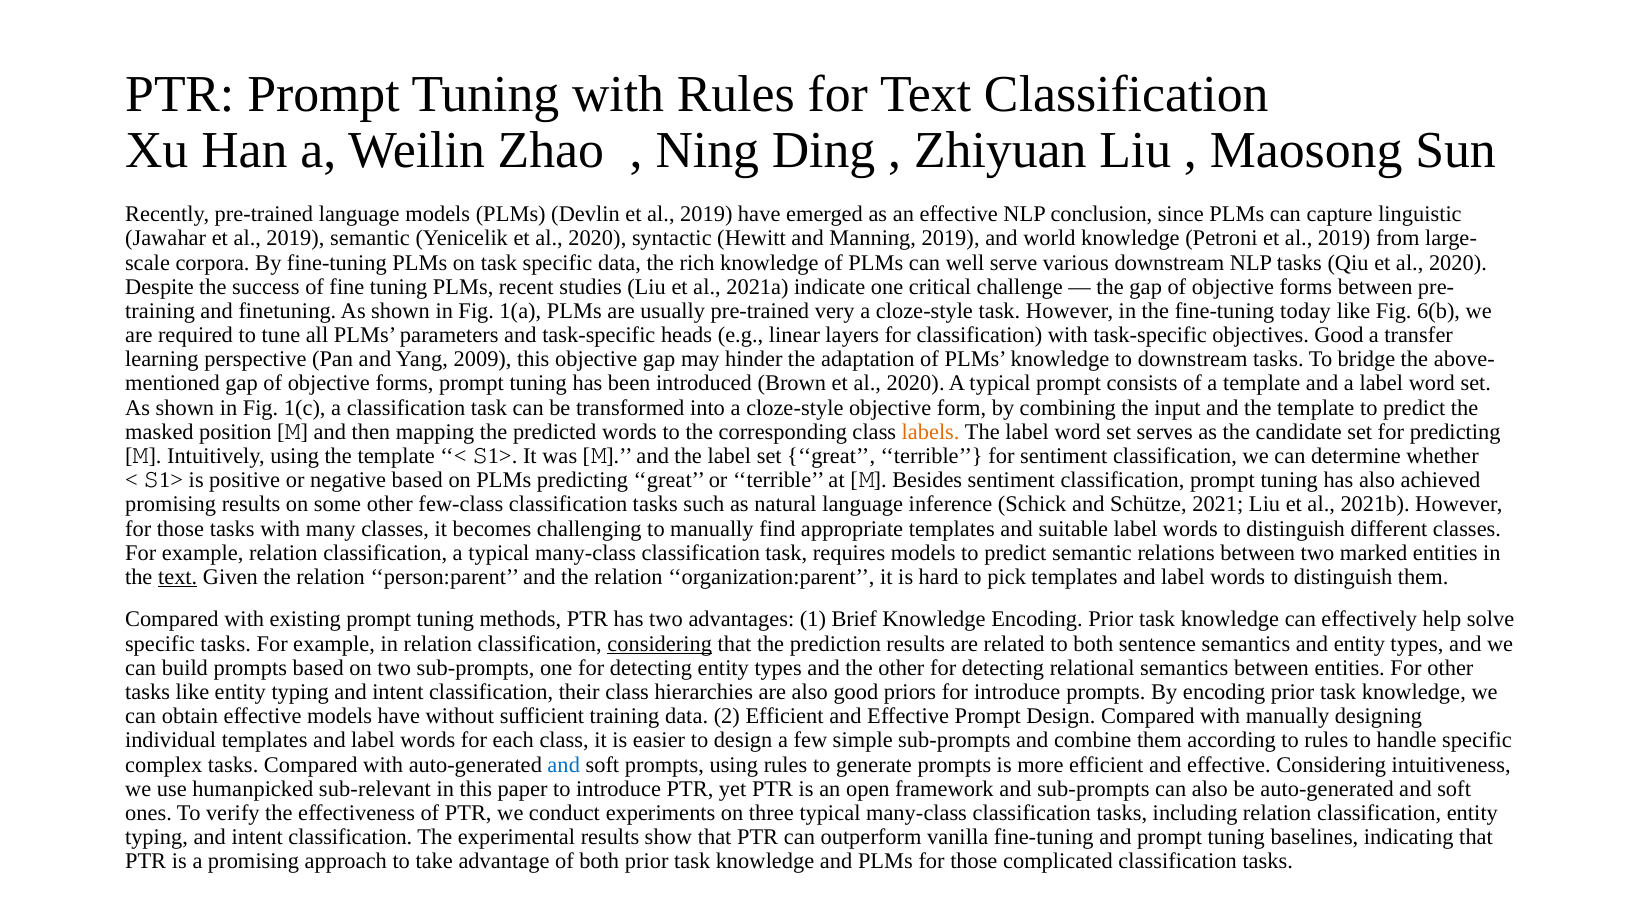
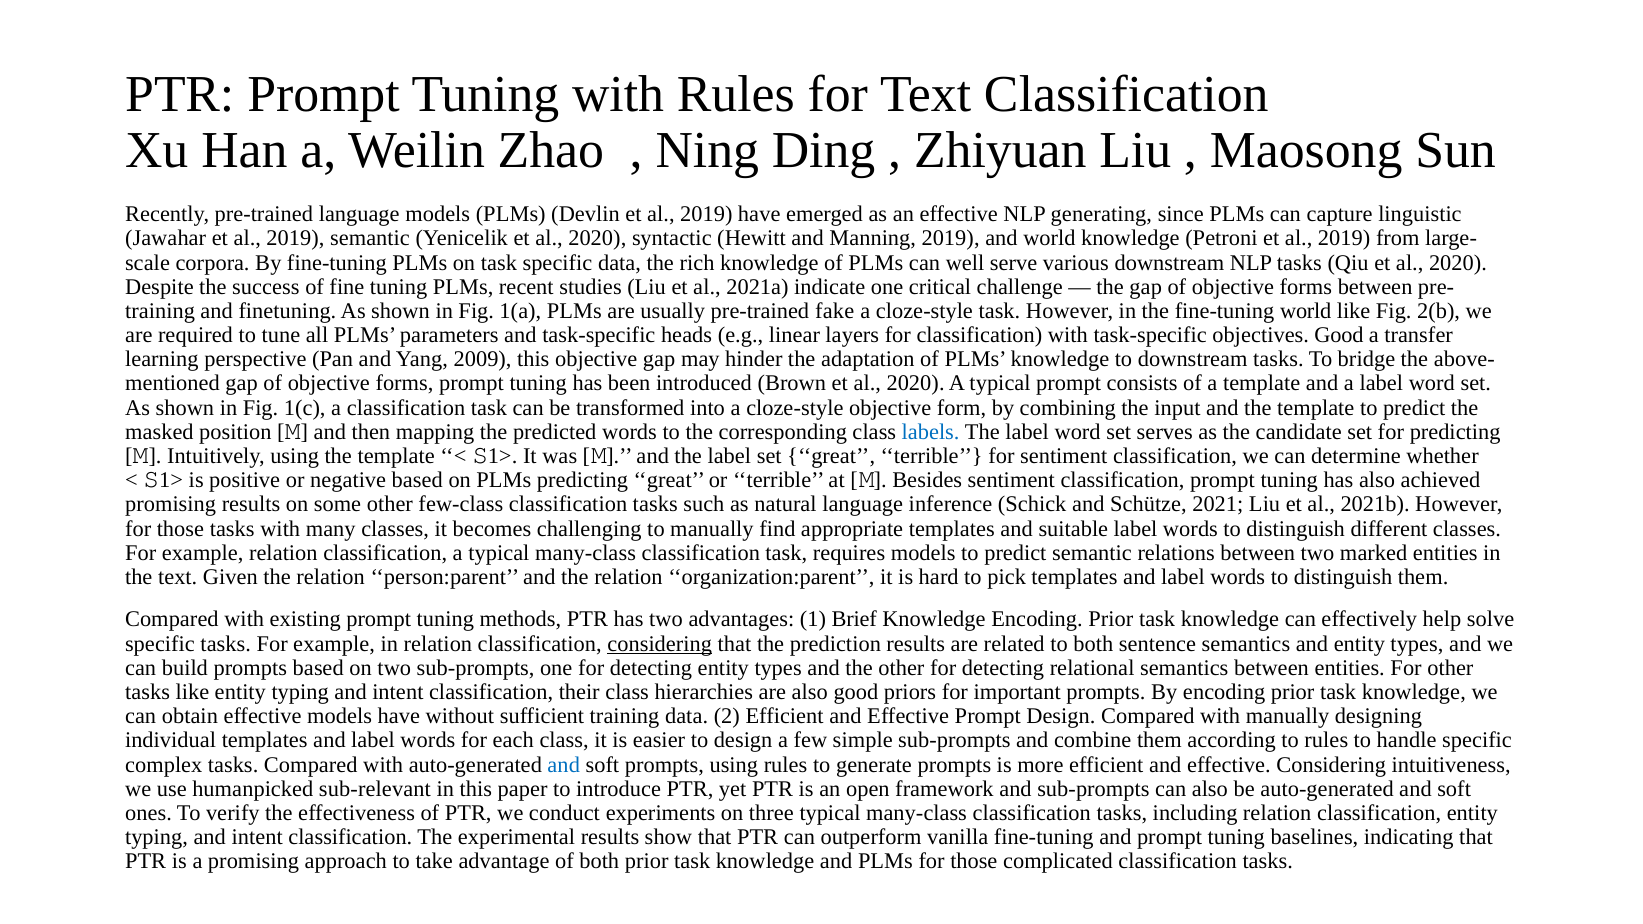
conclusion: conclusion -> generating (1101, 214)
very: very -> fake (835, 311)
fine-tuning today: today -> world (1306, 311)
6(b: 6(b -> 2(b (1439, 311)
labels colour: orange -> blue (931, 432)
text underline: present -> none (178, 577)
for introduce: introduce -> important (1017, 692)
